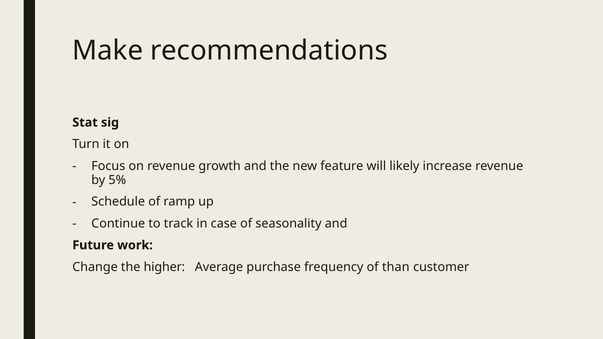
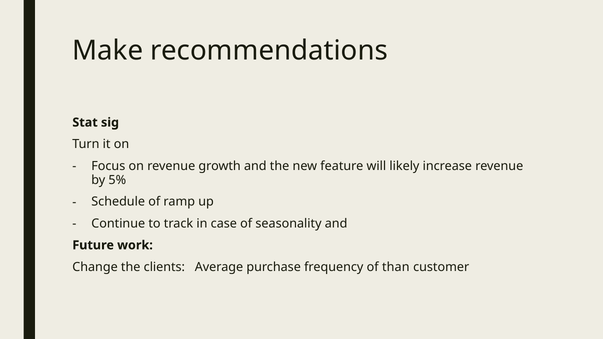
higher: higher -> clients (164, 267)
